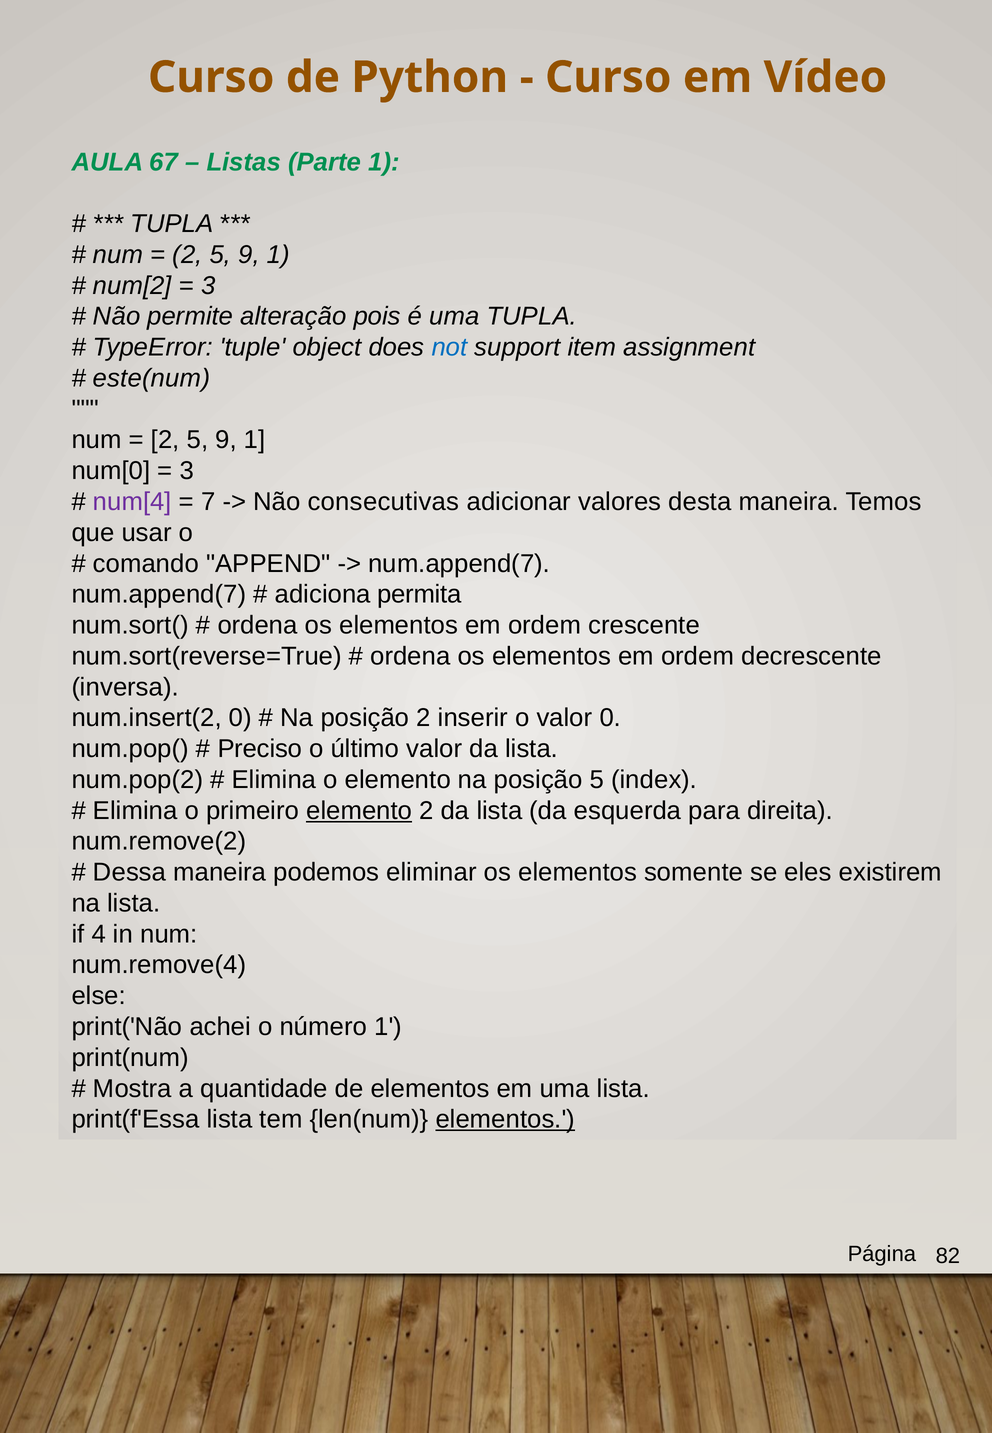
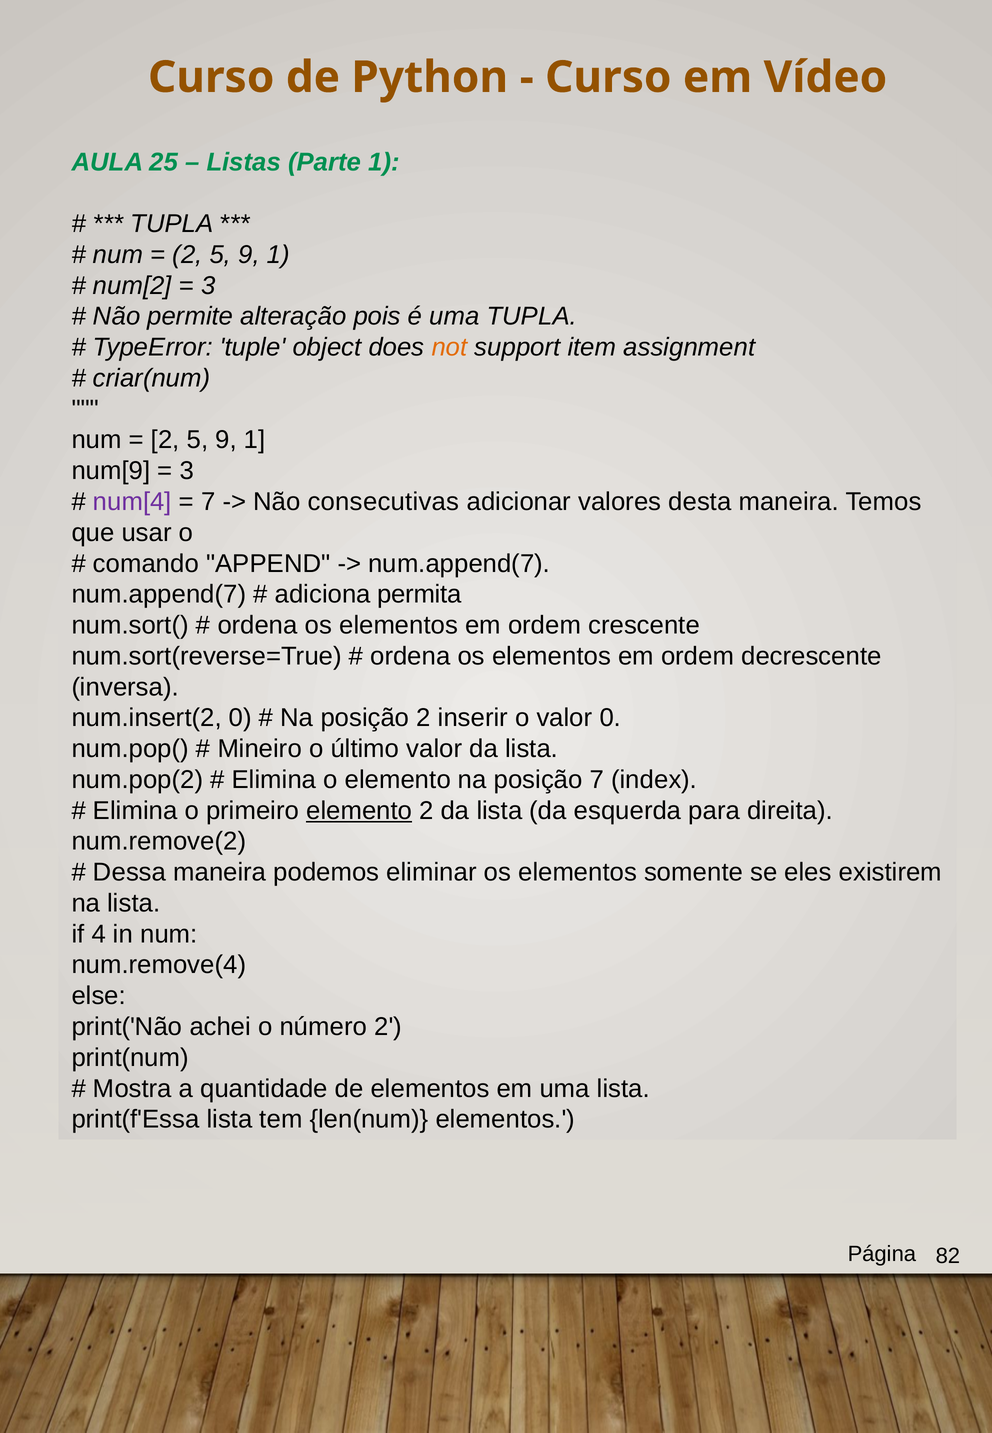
67: 67 -> 25 (164, 162)
not colour: blue -> orange (449, 347)
este(num: este(num -> criar(num (152, 378)
num[0: num[0 -> num[9 (111, 471)
Preciso: Preciso -> Mineiro (260, 749)
posição 5: 5 -> 7 (597, 780)
número 1: 1 -> 2 (388, 1027)
elementos underline: present -> none (505, 1119)
